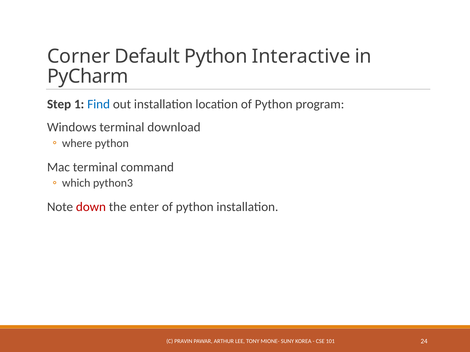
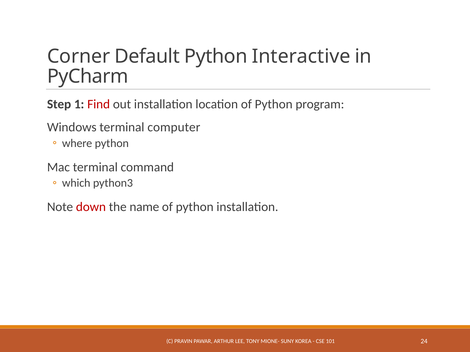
Find colour: blue -> red (99, 104)
download: download -> computer (174, 127)
enter: enter -> name (144, 207)
